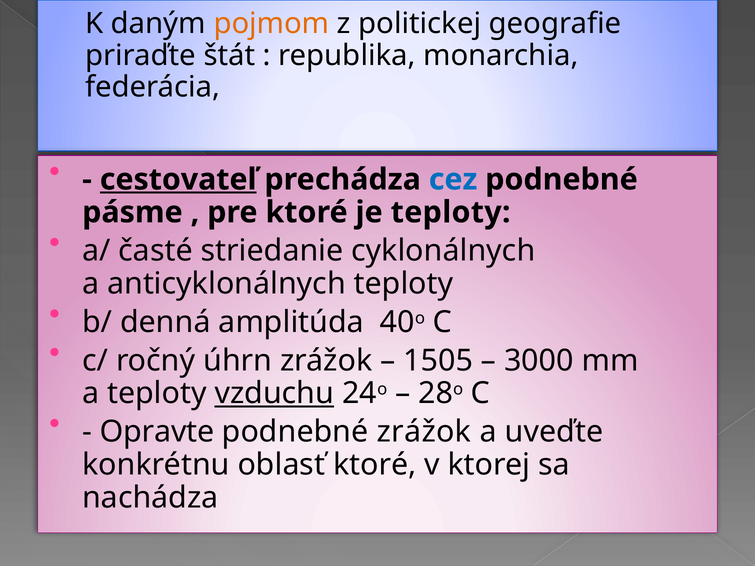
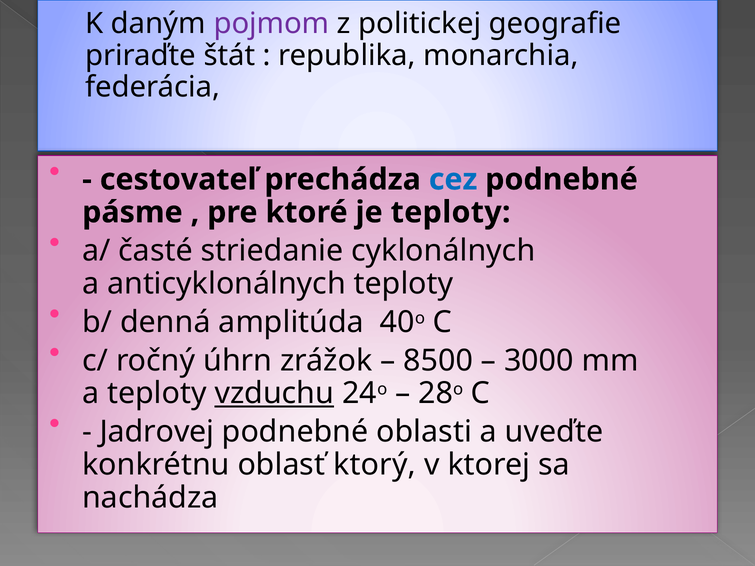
pojmom colour: orange -> purple (271, 24)
cestovateľ underline: present -> none (178, 180)
1505: 1505 -> 8500 (438, 361)
Opravte: Opravte -> Jadrovej (157, 432)
podnebné zrážok: zrážok -> oblasti (424, 432)
oblasť ktoré: ktoré -> ktorý (375, 465)
